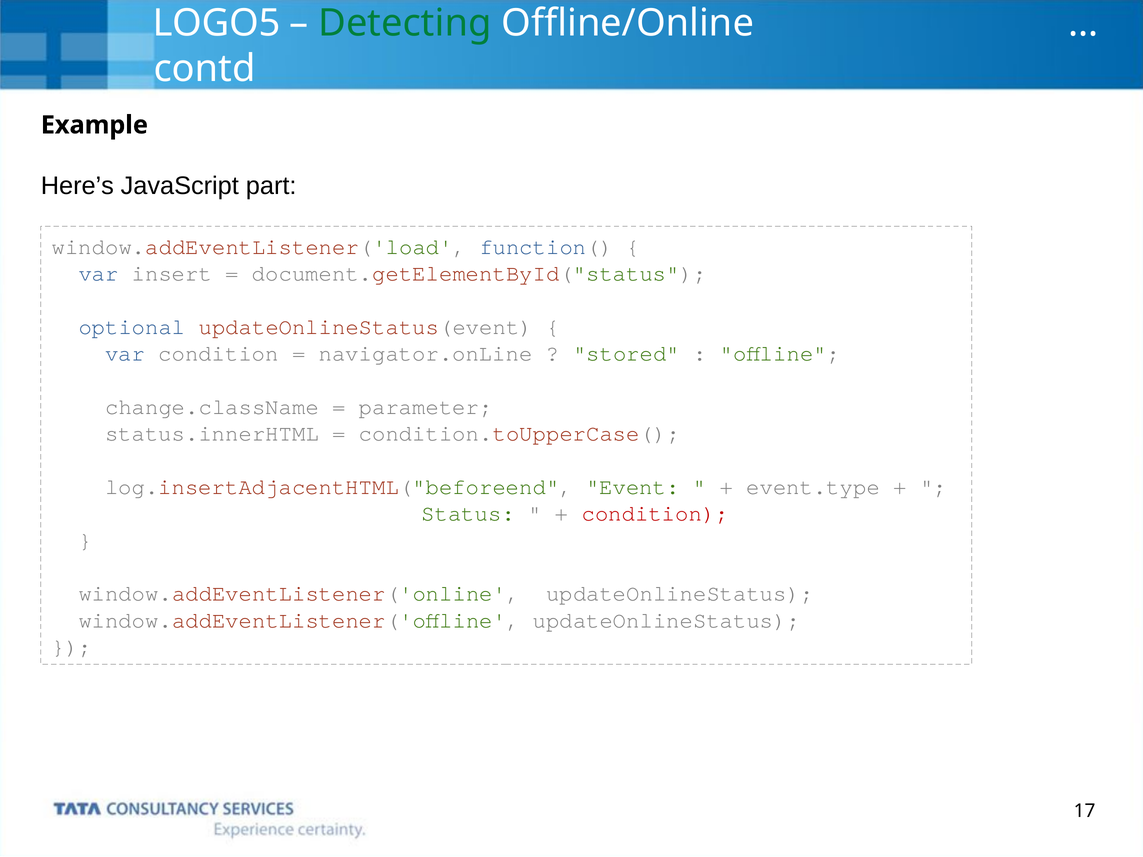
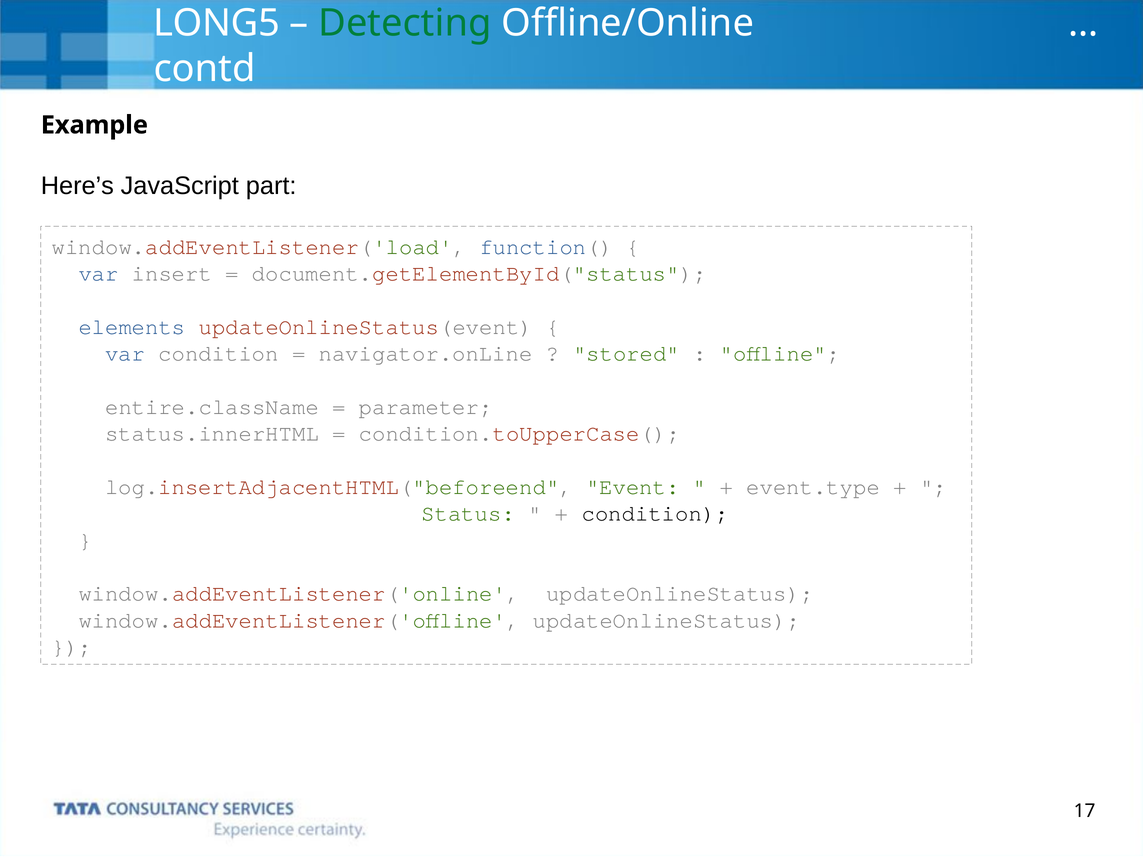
LOGO5: LOGO5 -> LONG5 (217, 23)
optional: optional -> elements (132, 327)
change.className: change.className -> entire.className (212, 407)
condition colour: red -> black (655, 514)
